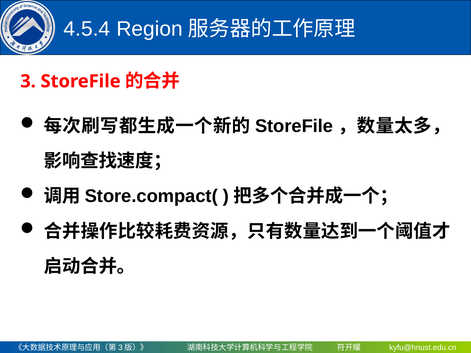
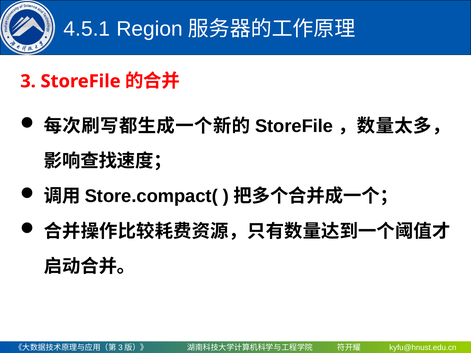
4.5.4: 4.5.4 -> 4.5.1 (87, 29)
